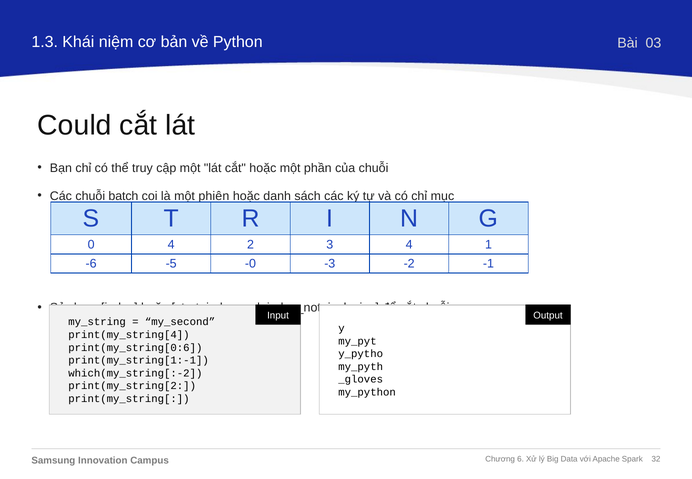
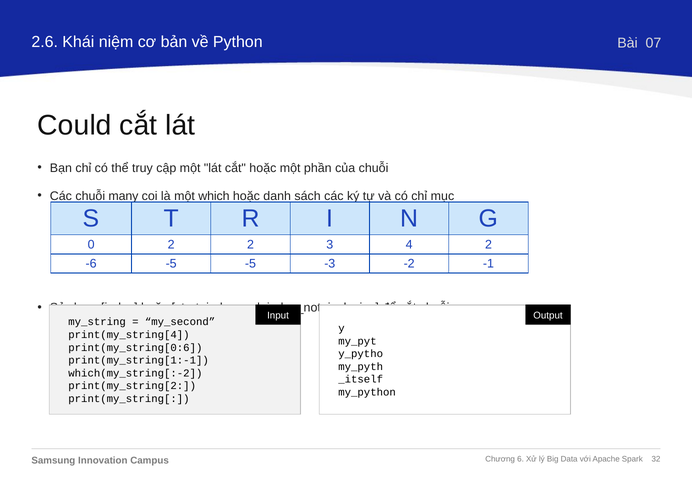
1.3: 1.3 -> 2.6 (45, 42)
03: 03 -> 07 (653, 43)
batch: batch -> many (123, 196)
phiên: phiên -> which (214, 196)
0 4: 4 -> 2 (171, 245)
4 1: 1 -> 2 (489, 245)
-5 -0: -0 -> -5 (250, 264)
_gloves: _gloves -> _itself (361, 380)
